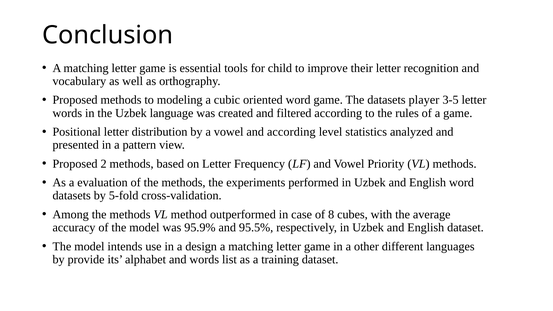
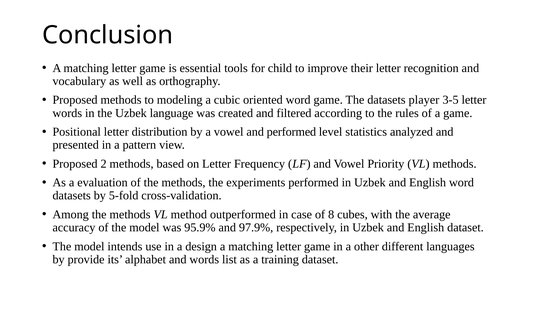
and according: according -> performed (291, 132)
95.5%: 95.5% -> 97.9% (256, 228)
